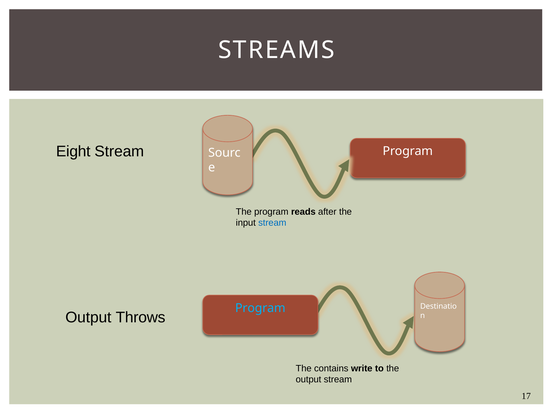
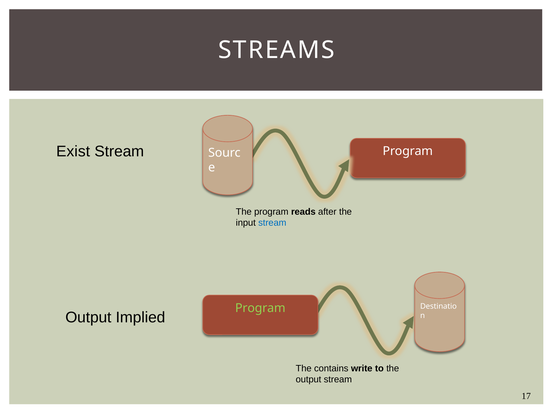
Eight: Eight -> Exist (73, 151)
Program colour: light blue -> light green (260, 308)
Throws: Throws -> Implied (140, 317)
